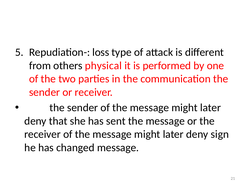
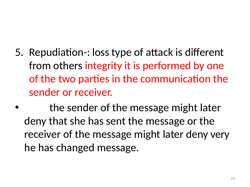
physical: physical -> integrity (103, 66)
sign: sign -> very (220, 135)
